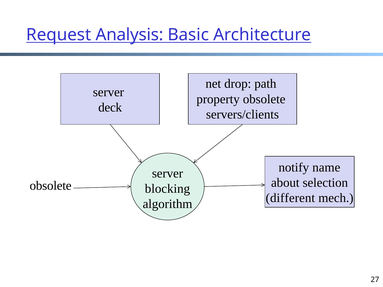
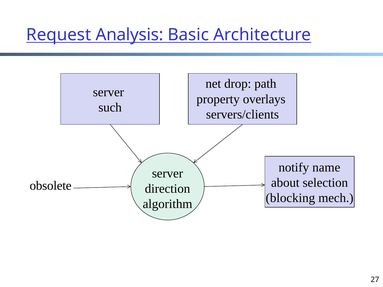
property obsolete: obsolete -> overlays (264, 99)
deck: deck -> such (110, 107)
blocking: blocking -> direction (168, 189)
different: different -> blocking (290, 198)
